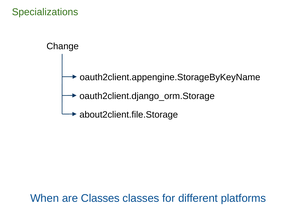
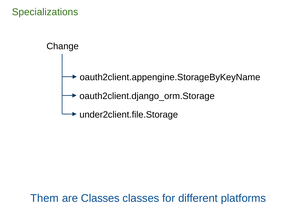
about2client.file.Storage: about2client.file.Storage -> under2client.file.Storage (129, 114)
When: When -> Them (45, 198)
